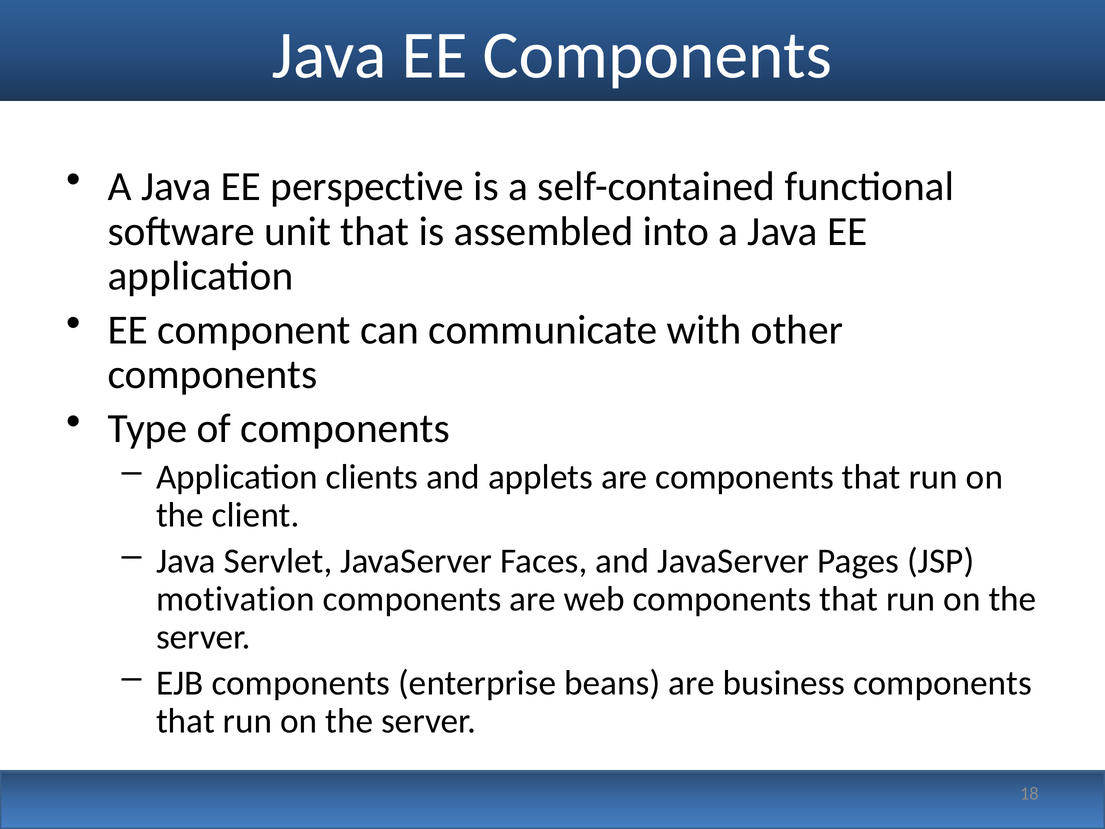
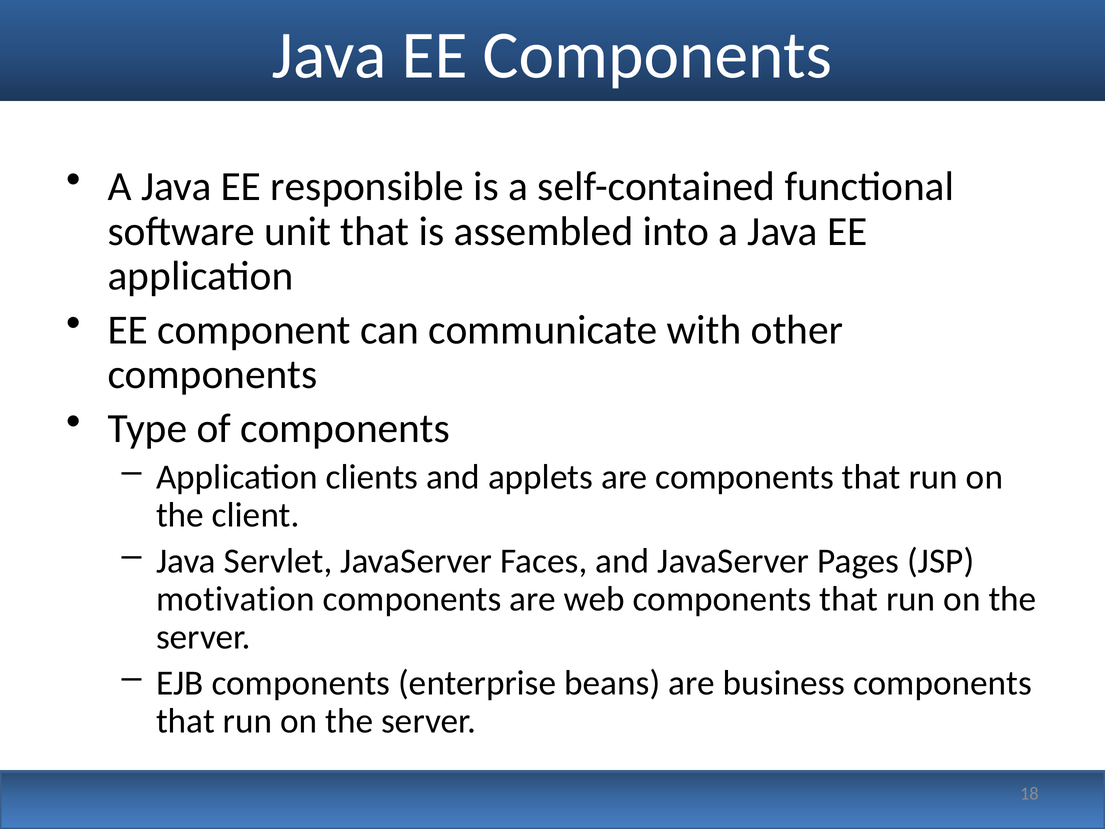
perspective: perspective -> responsible (367, 187)
